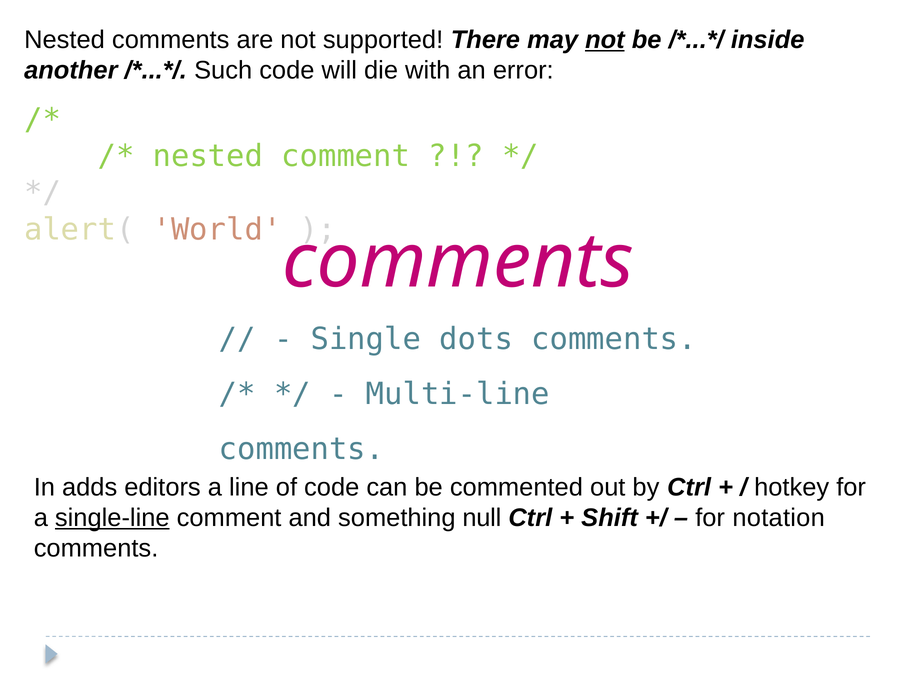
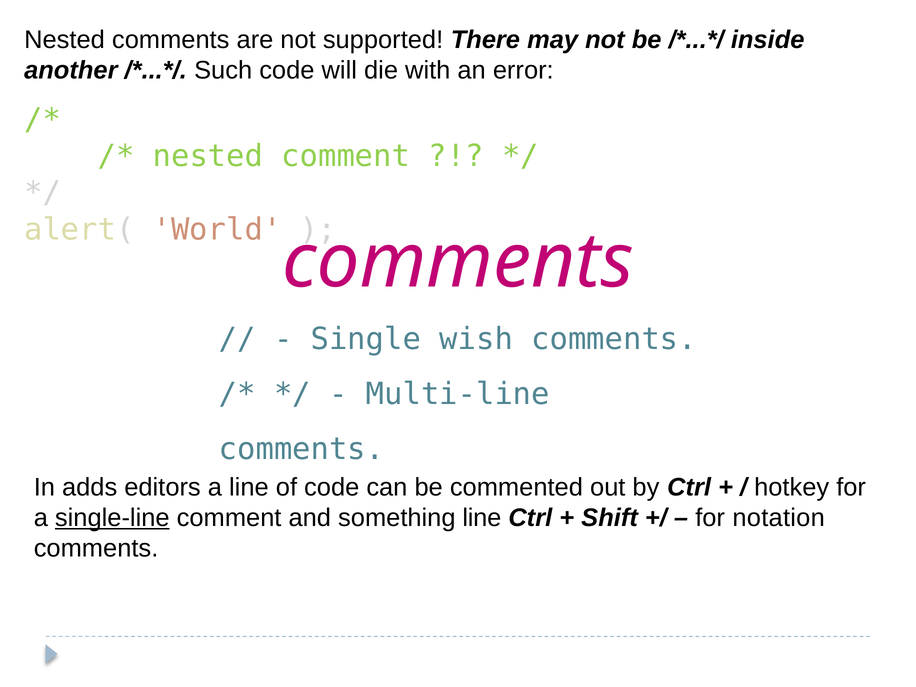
not underline: present -> none (605, 40)
dots: dots -> wish (476, 339)
something null: null -> line (482, 518)
